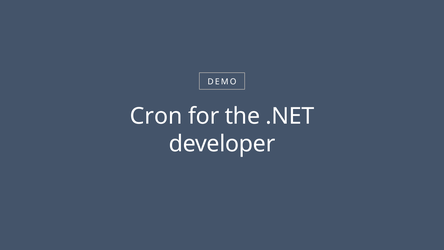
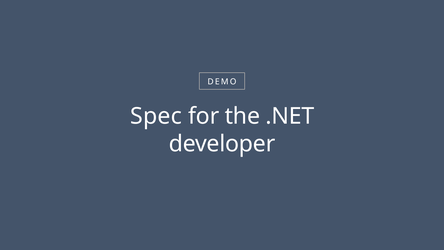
Cron: Cron -> Spec (156, 116)
